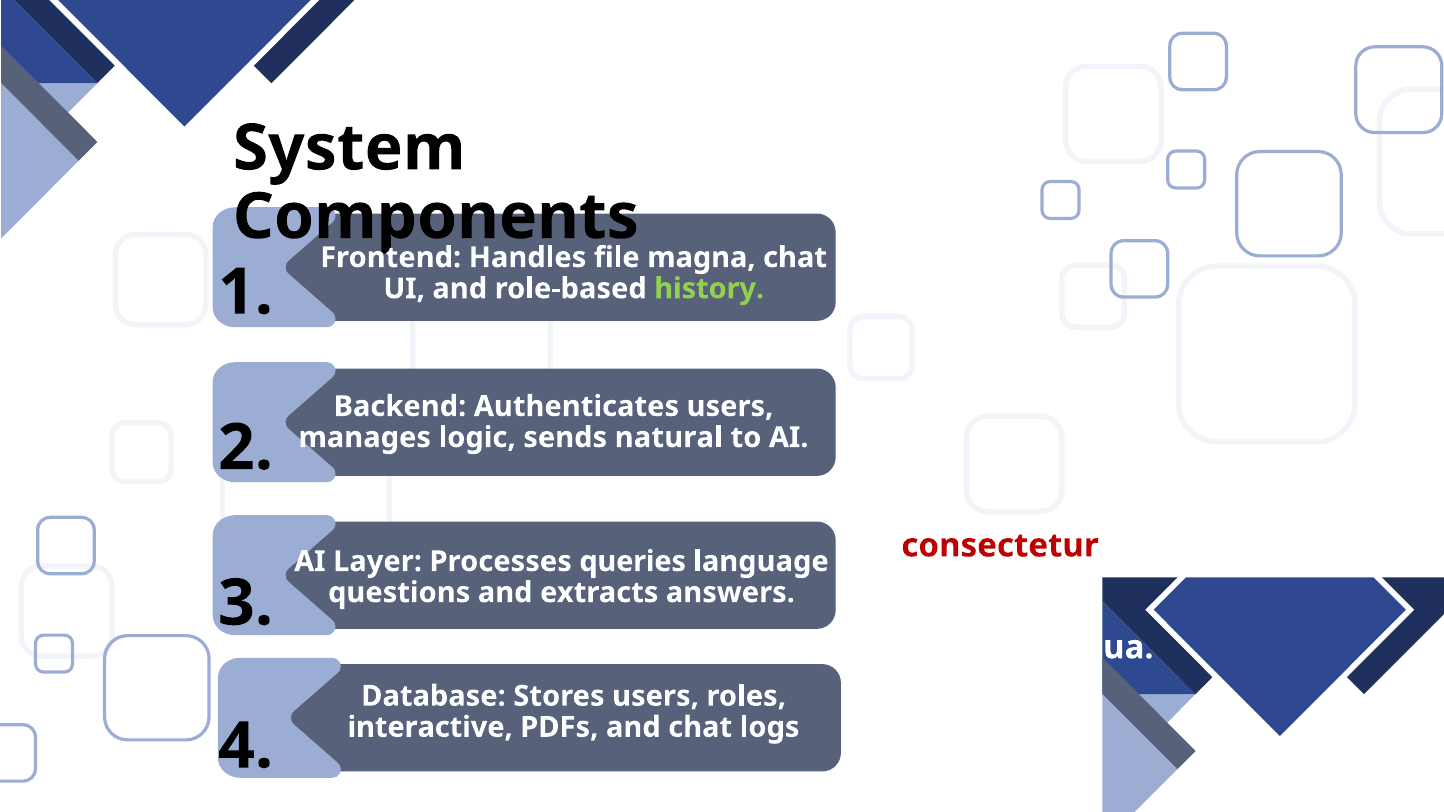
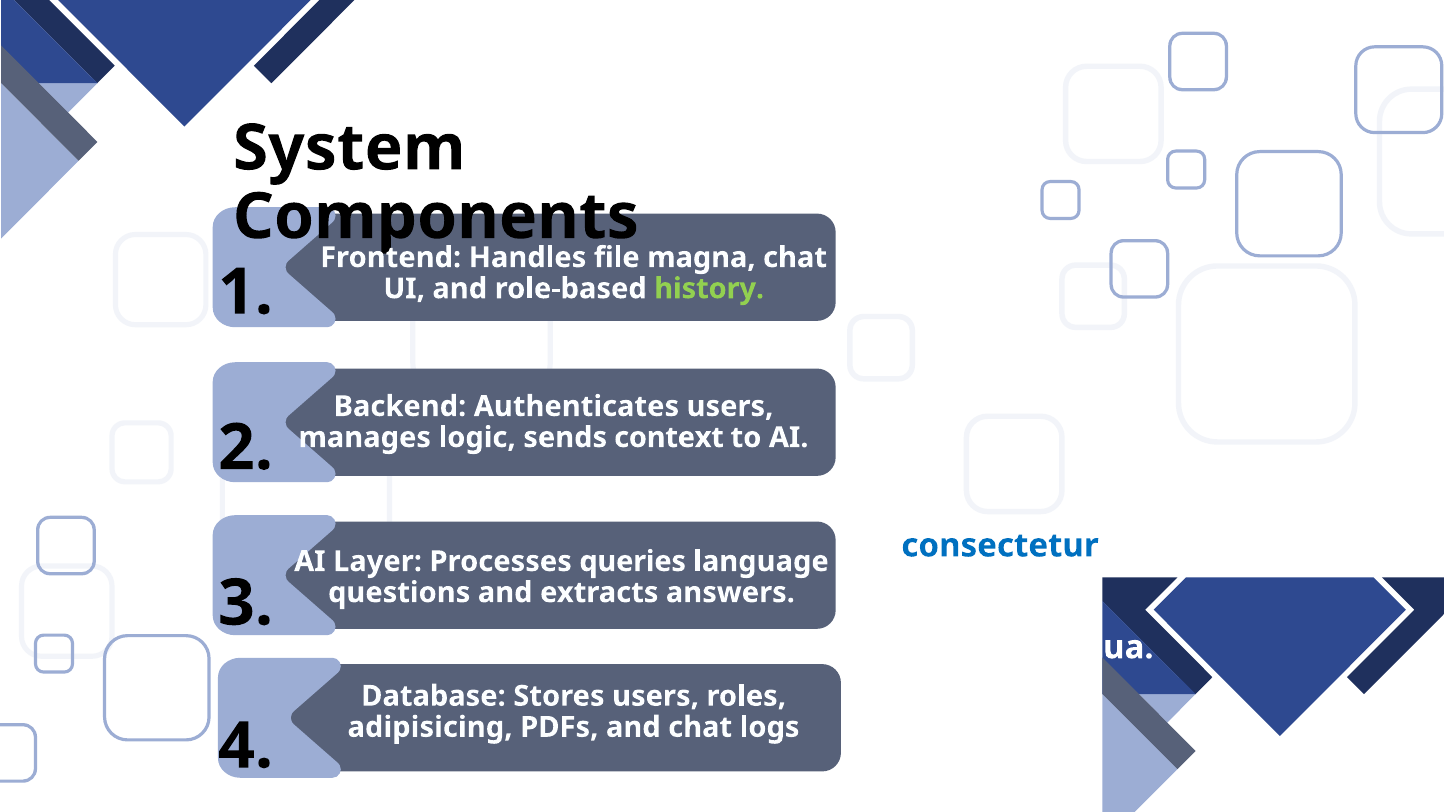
natural: natural -> context (669, 438)
consectetur colour: red -> blue (1000, 546)
interactive: interactive -> adipisicing (430, 727)
